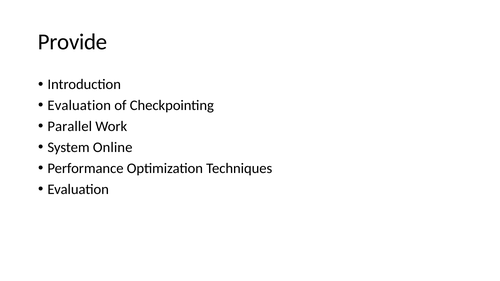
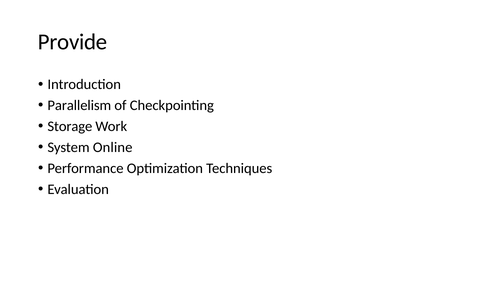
Evaluation: Evaluation -> Parallelism (79, 106)
Parallel: Parallel -> Storage (70, 126)
